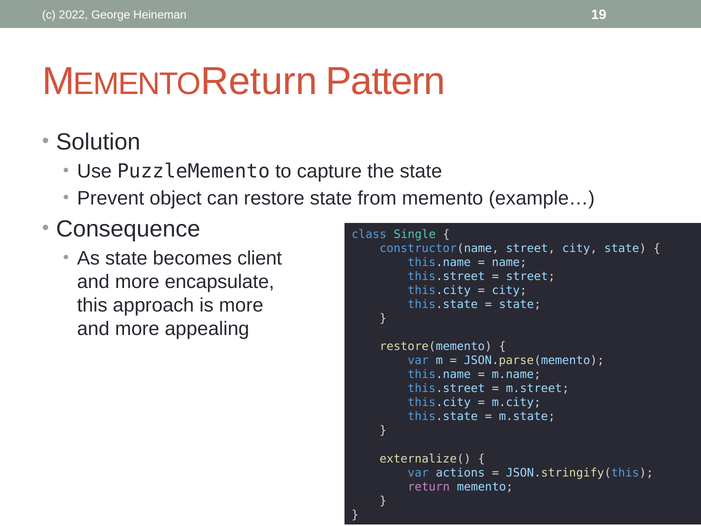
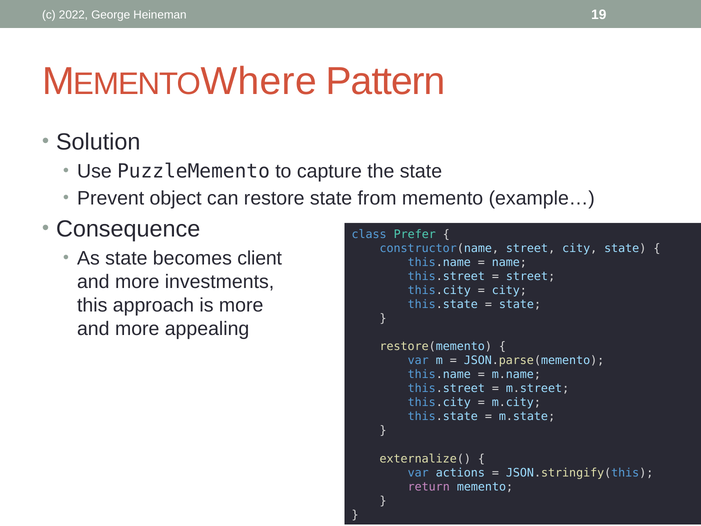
Return: Return -> Where (259, 82)
Single: Single -> Prefer (415, 234)
encapsulate: encapsulate -> investments (219, 282)
